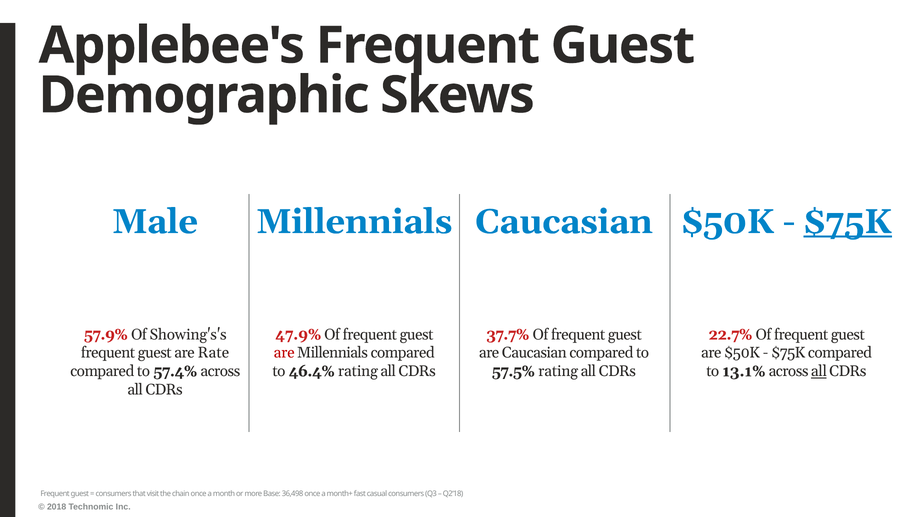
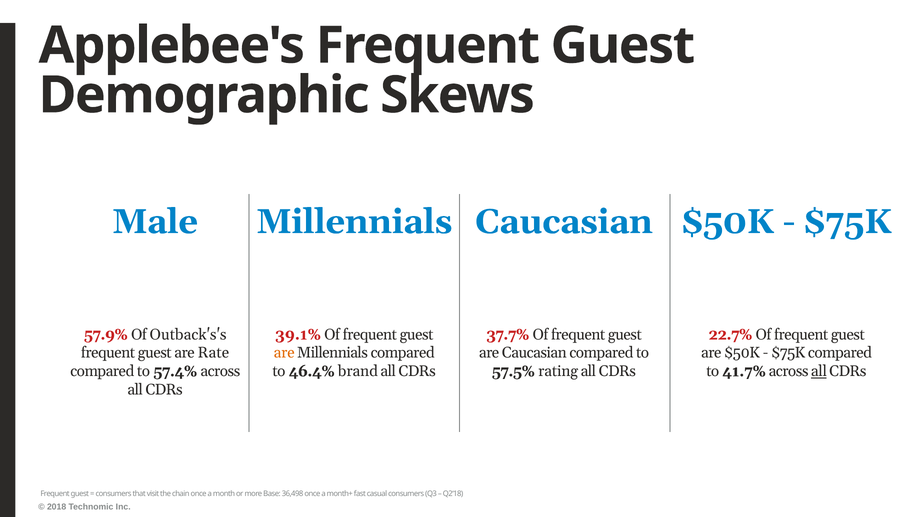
$75K underline: present -> none (848, 222)
Showing's's: Showing's's -> Outback's's (188, 335)
47.9%: 47.9% -> 39.1% (298, 335)
are colour: red -> orange (284, 353)
46.4% rating: rating -> brand (358, 371)
13.1%: 13.1% -> 41.7% (744, 371)
